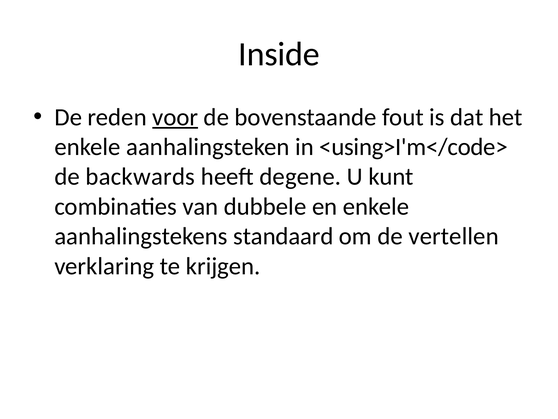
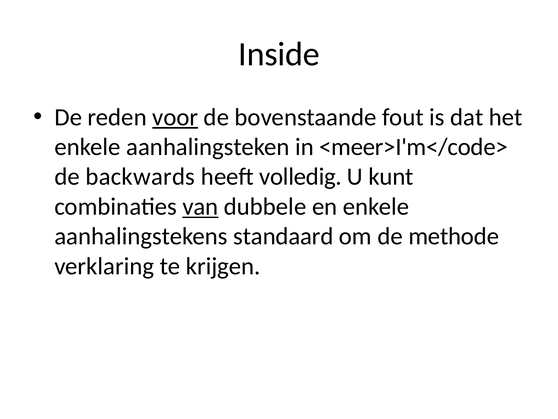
<using>I'm</code>: <using>I'm</code> -> <meer>I'm</code> (413, 147)
degene: degene -> volledig (300, 177)
van underline: none -> present (200, 206)
vertellen: vertellen -> methode (454, 236)
